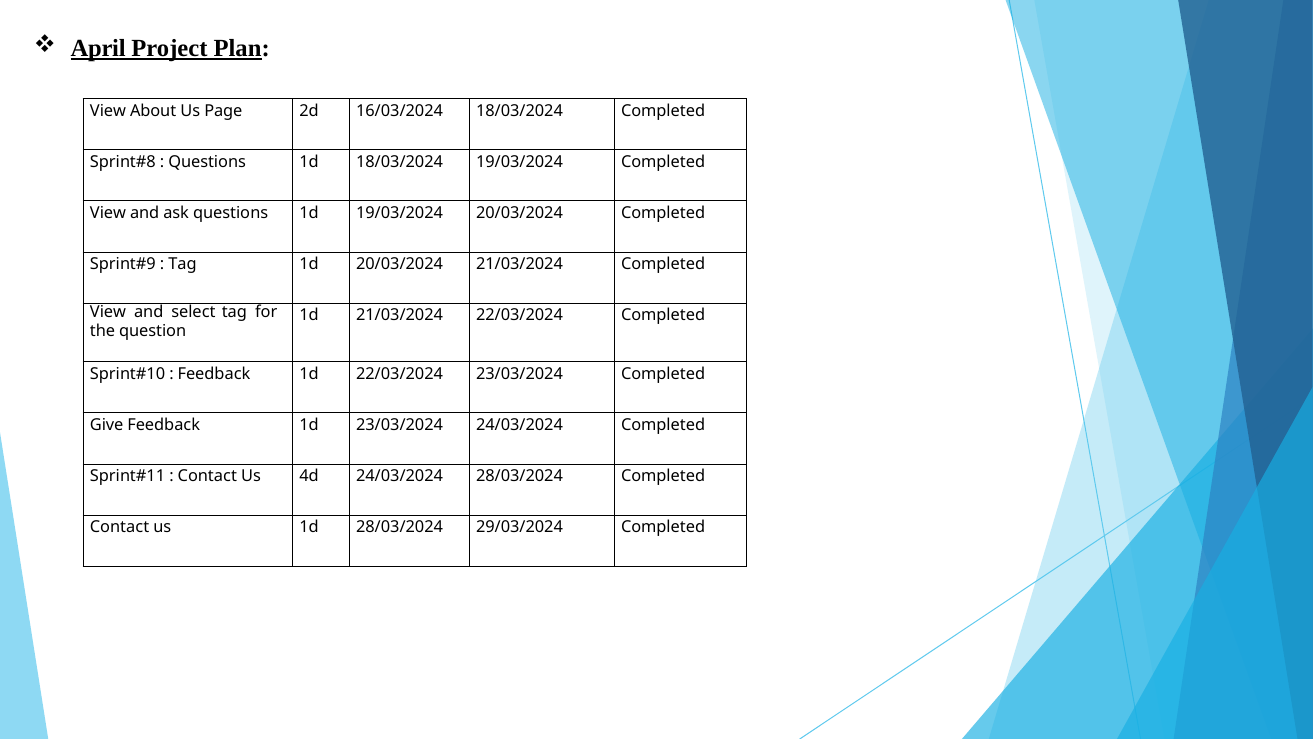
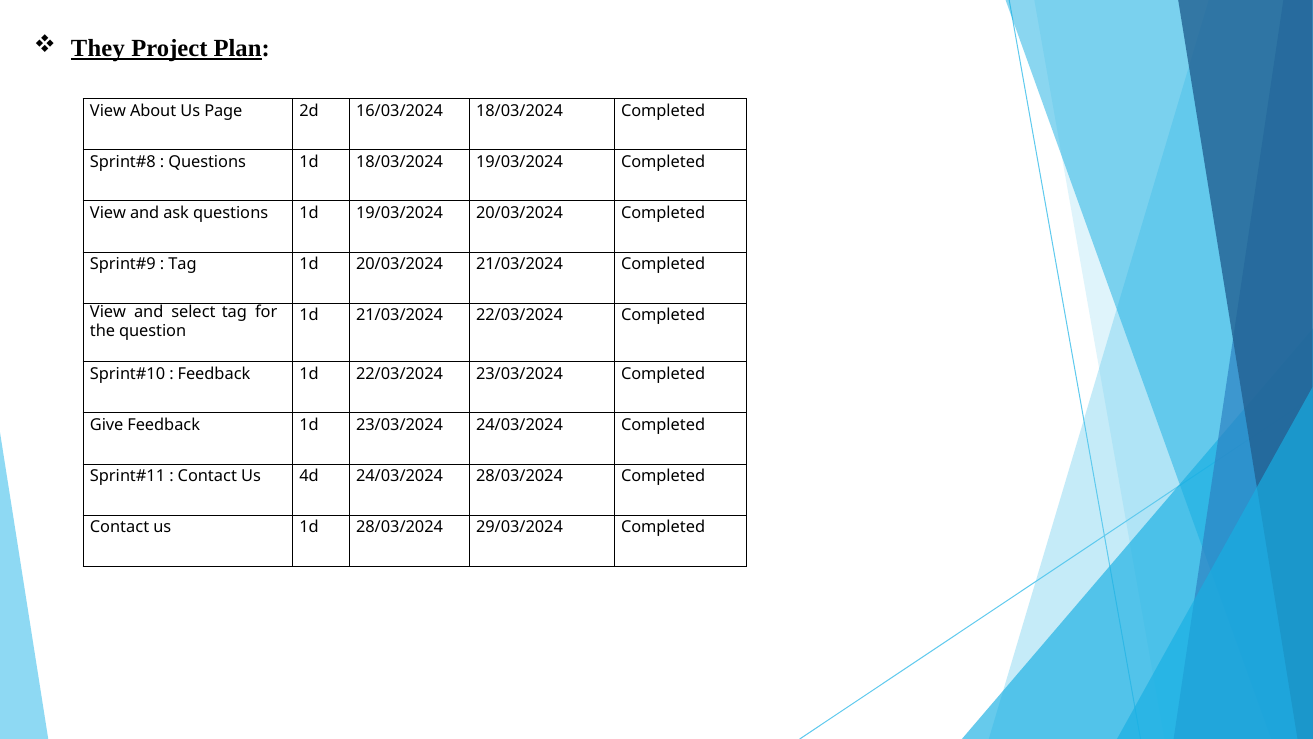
April: April -> They (98, 48)
